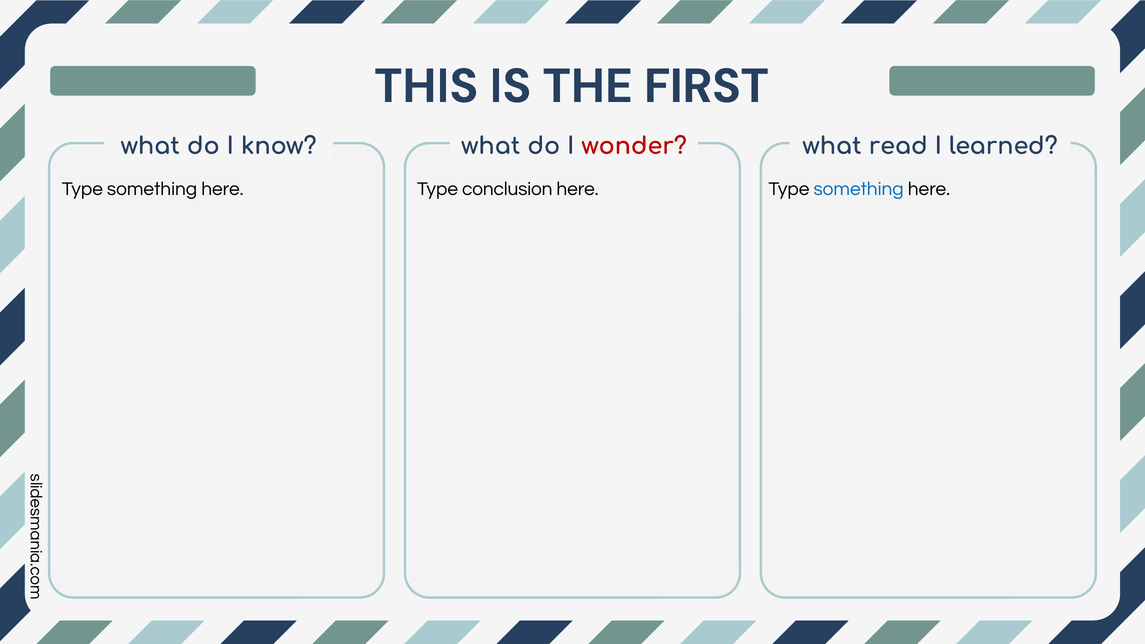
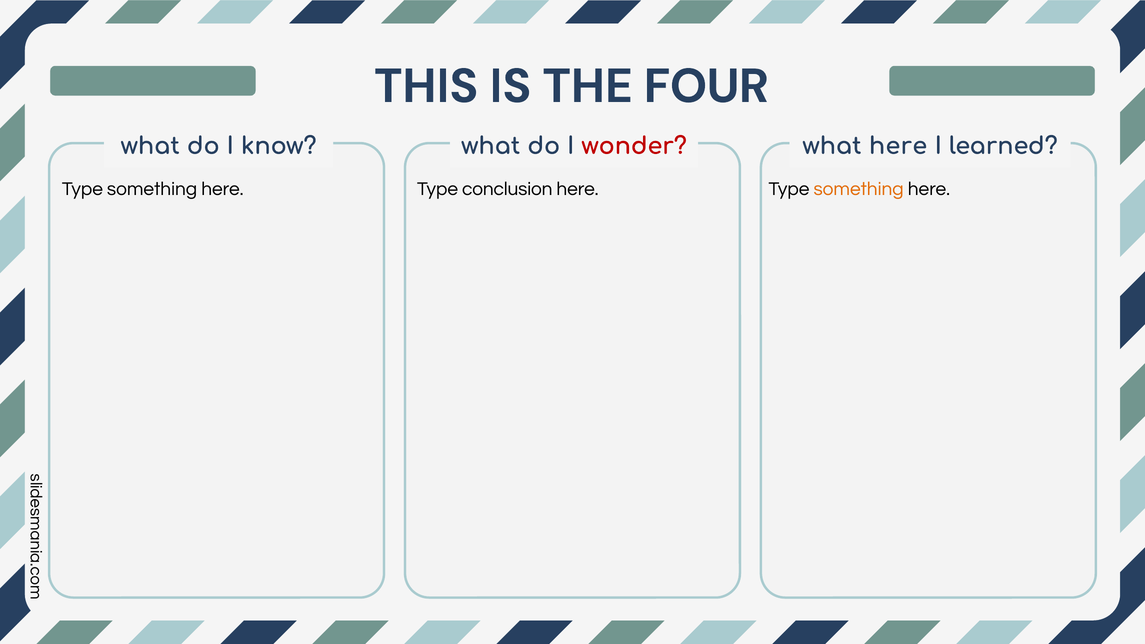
FIRST: FIRST -> FOUR (706, 86)
what read: read -> here (898, 146)
something colour: blue -> orange (859, 189)
